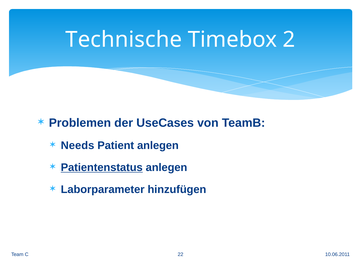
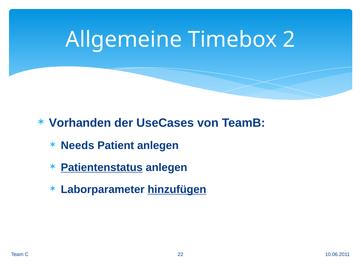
Technische: Technische -> Allgemeine (124, 40)
Problemen: Problemen -> Vorhanden (80, 123)
hinzufügen underline: none -> present (177, 189)
